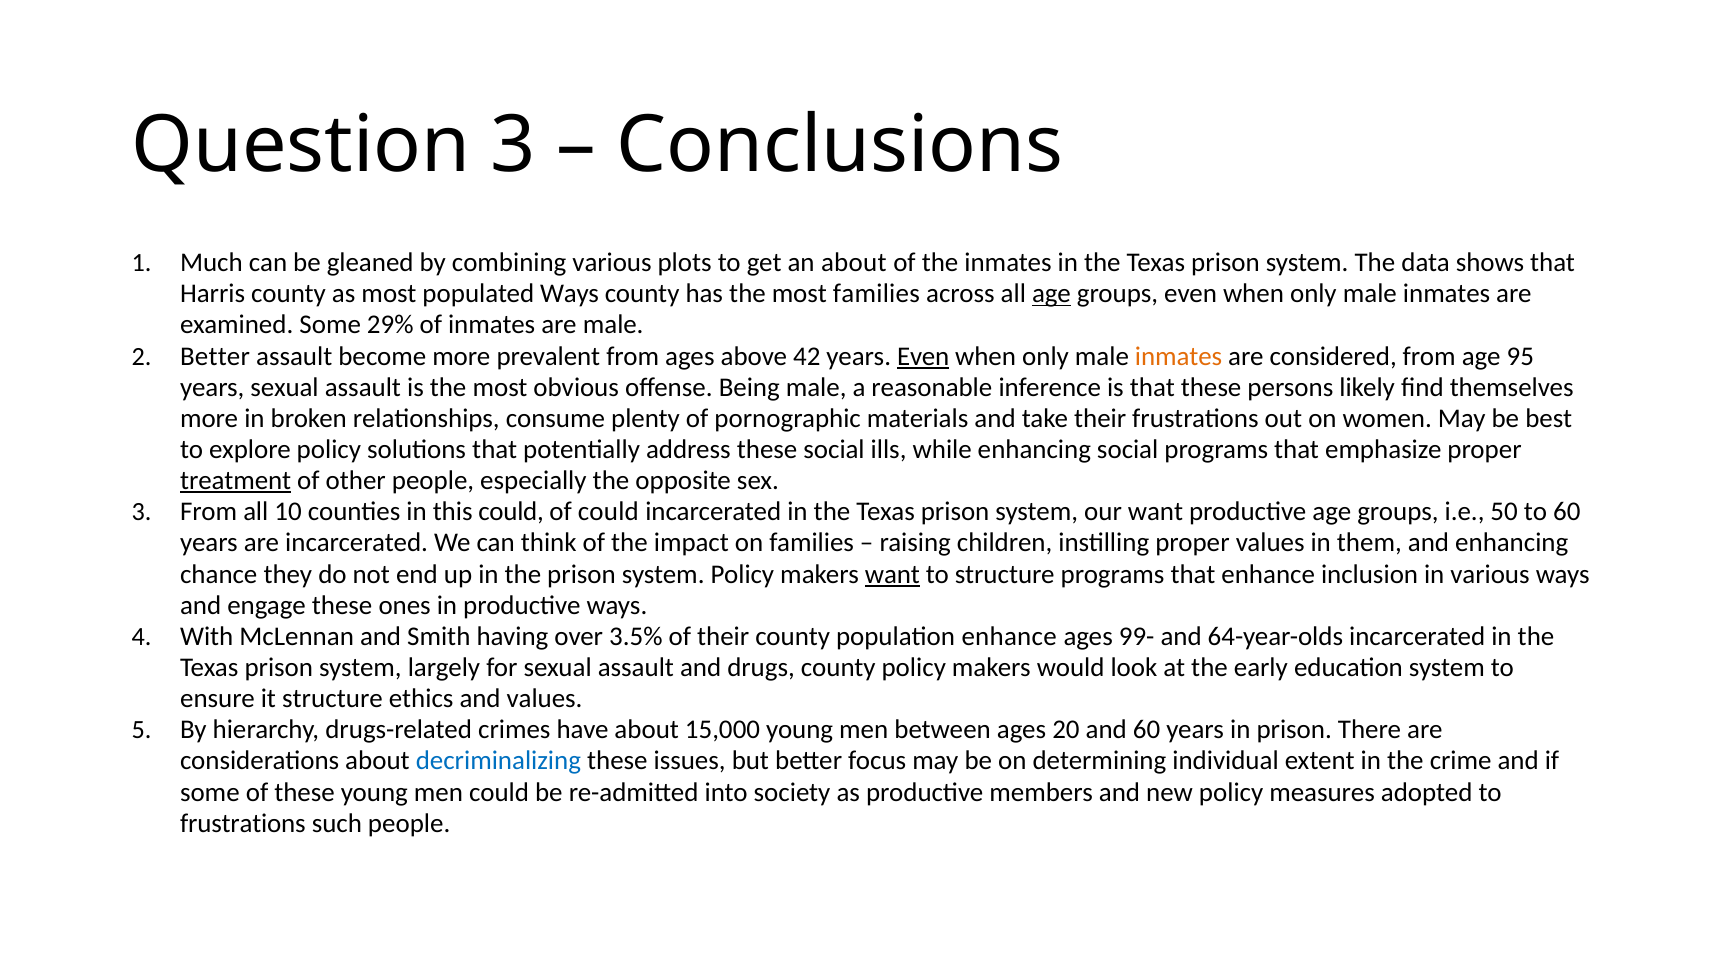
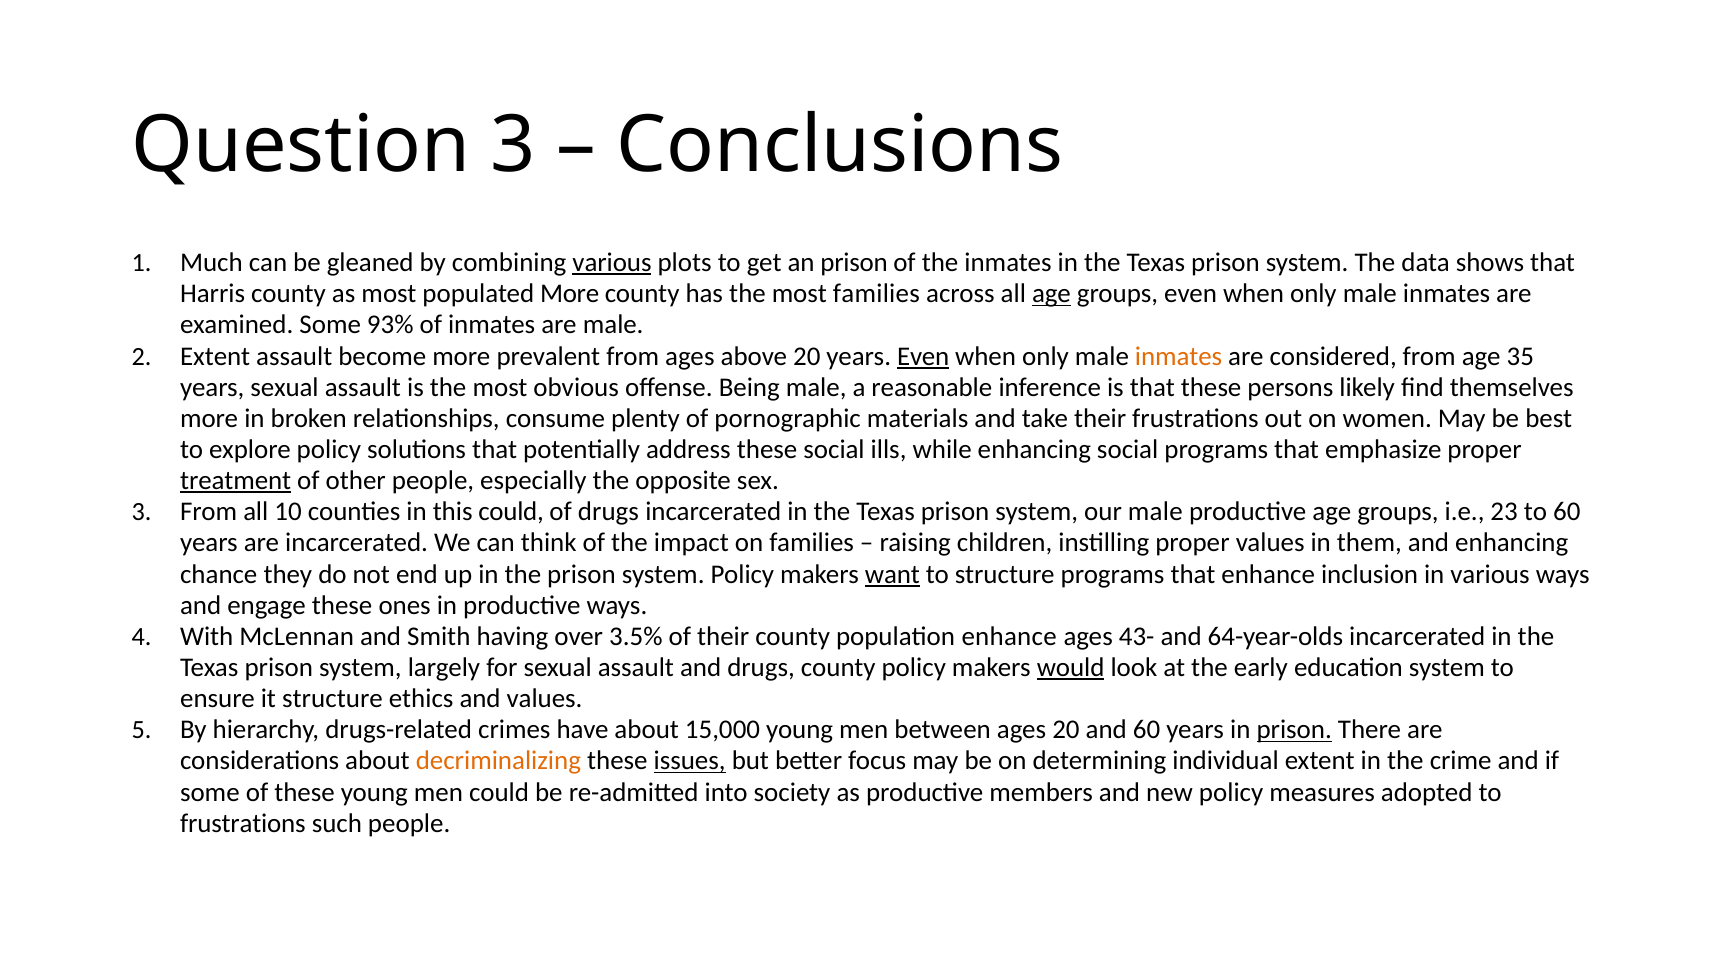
various underline: none -> present (612, 263)
an about: about -> prison (854, 263)
populated Ways: Ways -> More (570, 294)
29%: 29% -> 93% (390, 325)
Better: Better -> Extent (215, 356)
above 42: 42 -> 20 (807, 356)
95: 95 -> 35 (1520, 356)
of could: could -> drugs (608, 512)
our want: want -> male (1155, 512)
50: 50 -> 23 (1504, 512)
99-: 99- -> 43- (1137, 636)
would underline: none -> present (1071, 667)
prison underline: none -> present (1294, 730)
decriminalizing colour: blue -> orange (498, 761)
issues underline: none -> present (690, 761)
